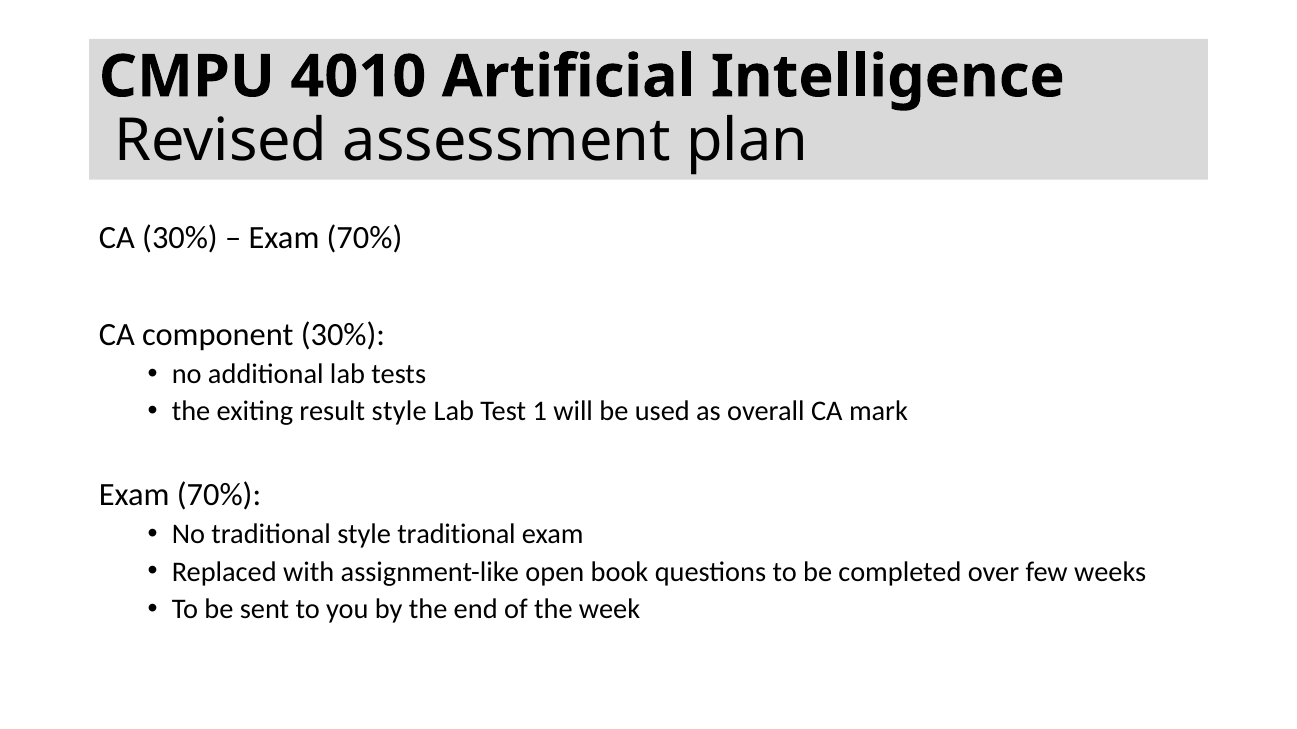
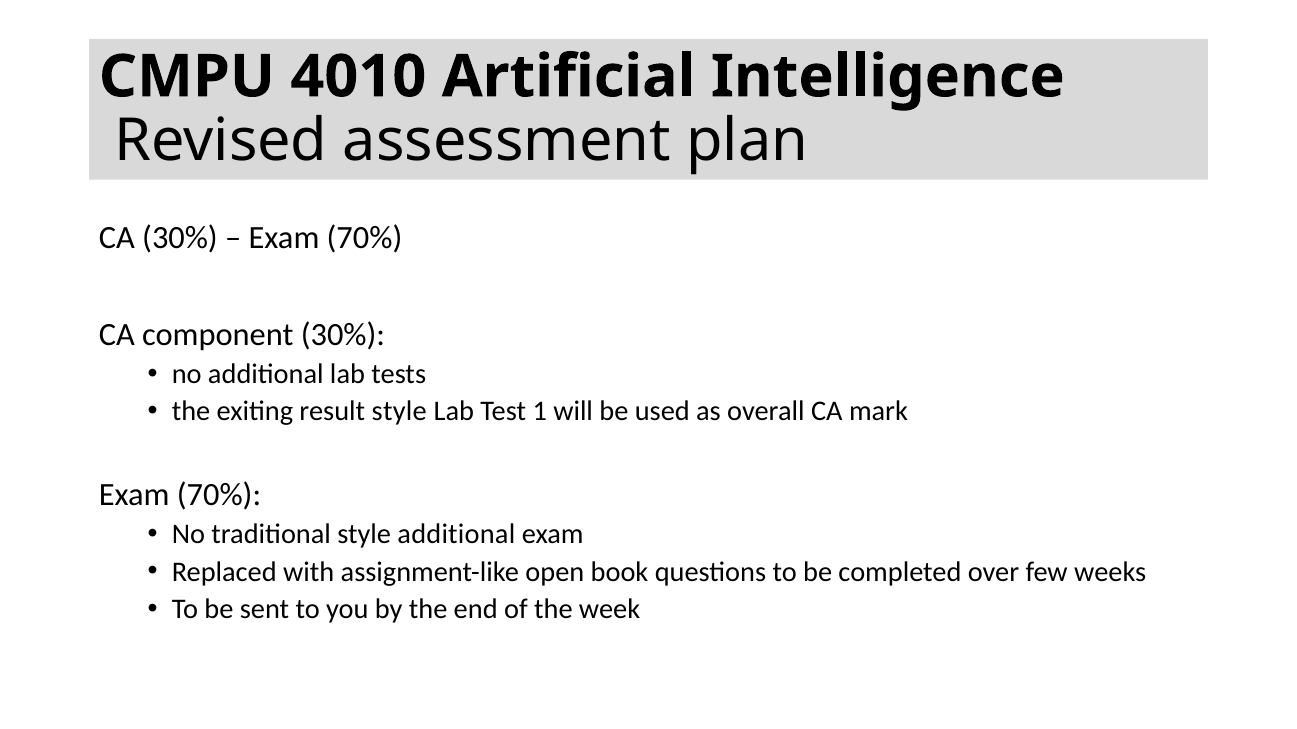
style traditional: traditional -> additional (456, 535)
